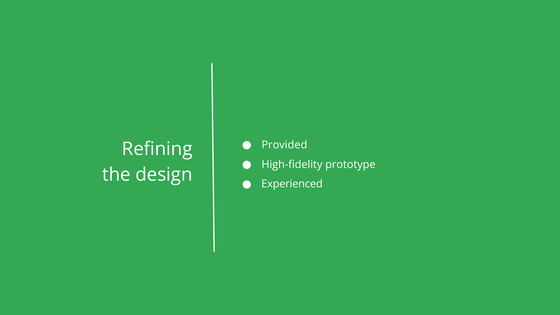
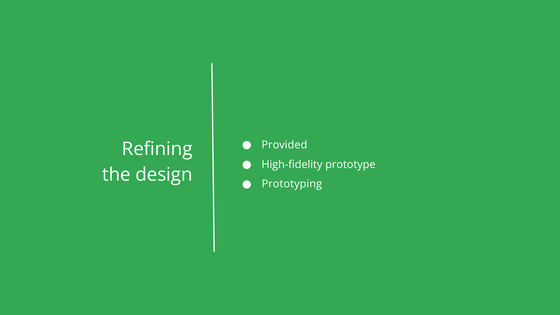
Experienced: Experienced -> Prototyping (292, 184)
